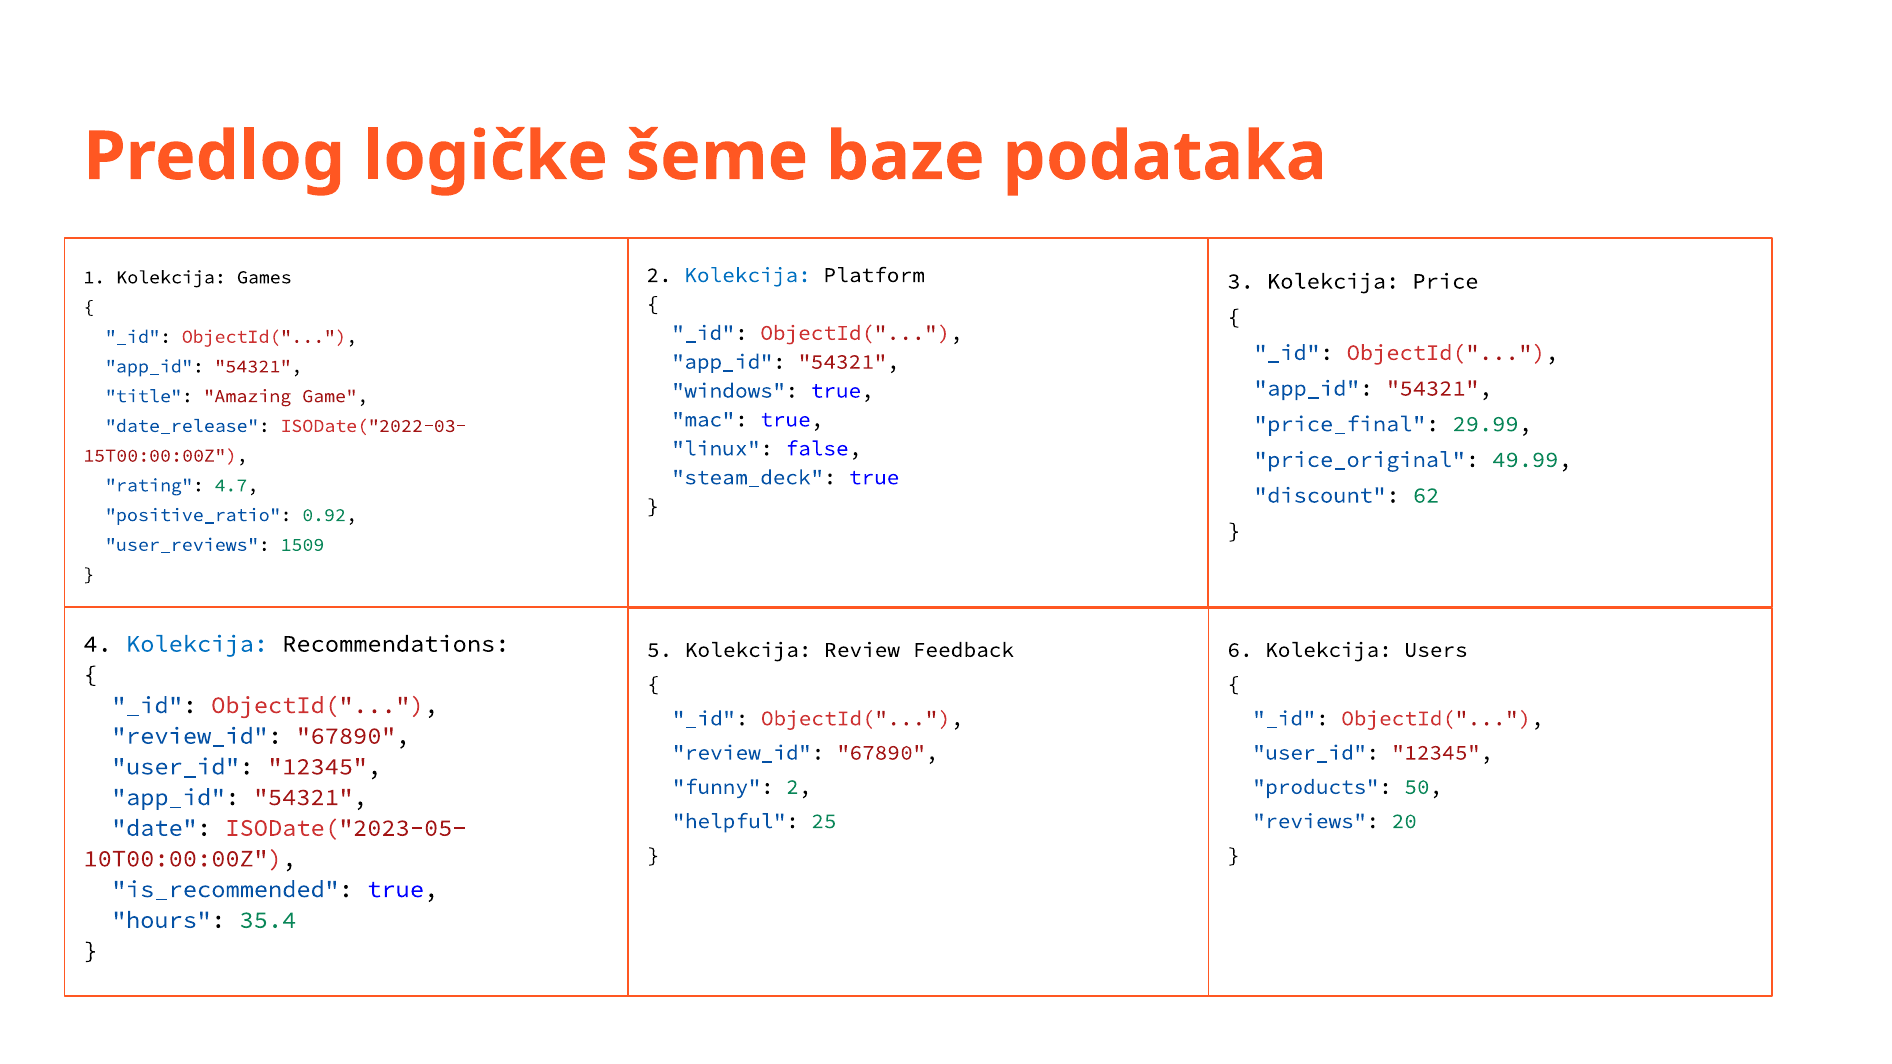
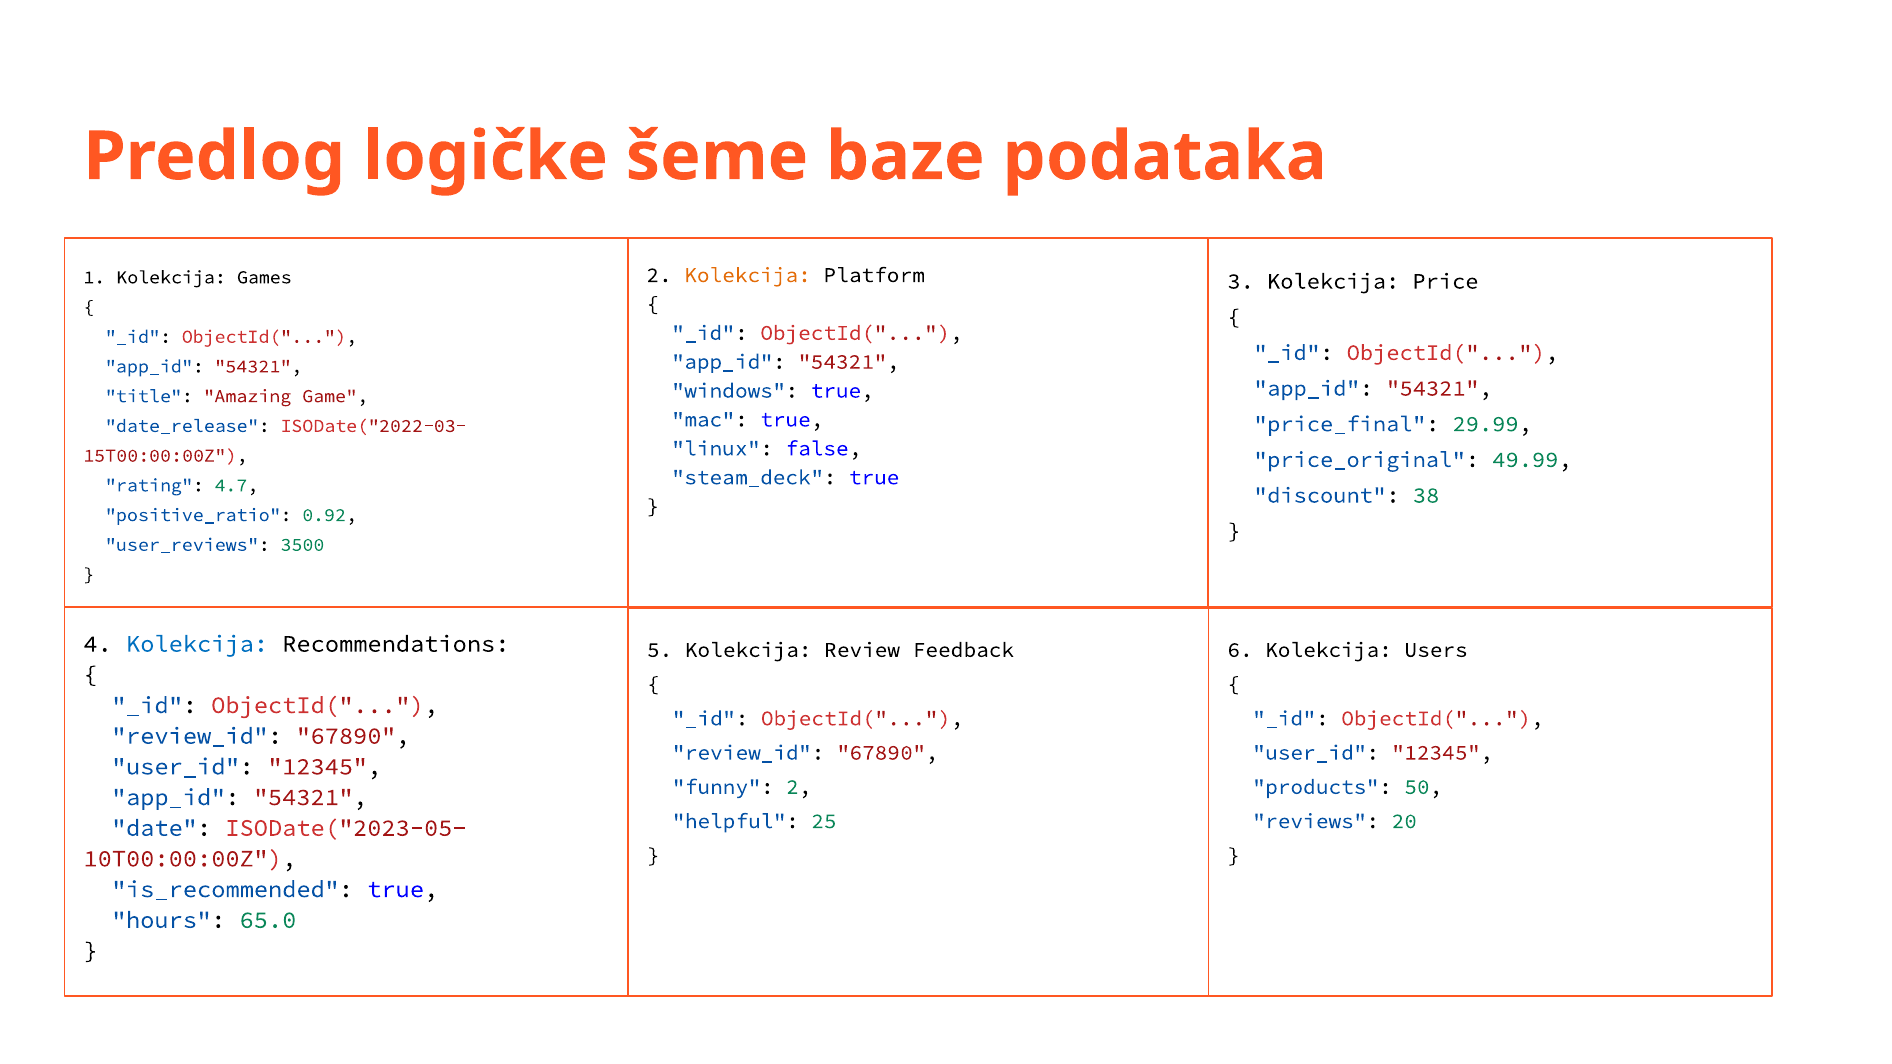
Kolekcija colour: blue -> orange (748, 275)
62: 62 -> 38 (1426, 495)
1509: 1509 -> 3500 (302, 545)
35.4: 35.4 -> 65.0 (268, 920)
